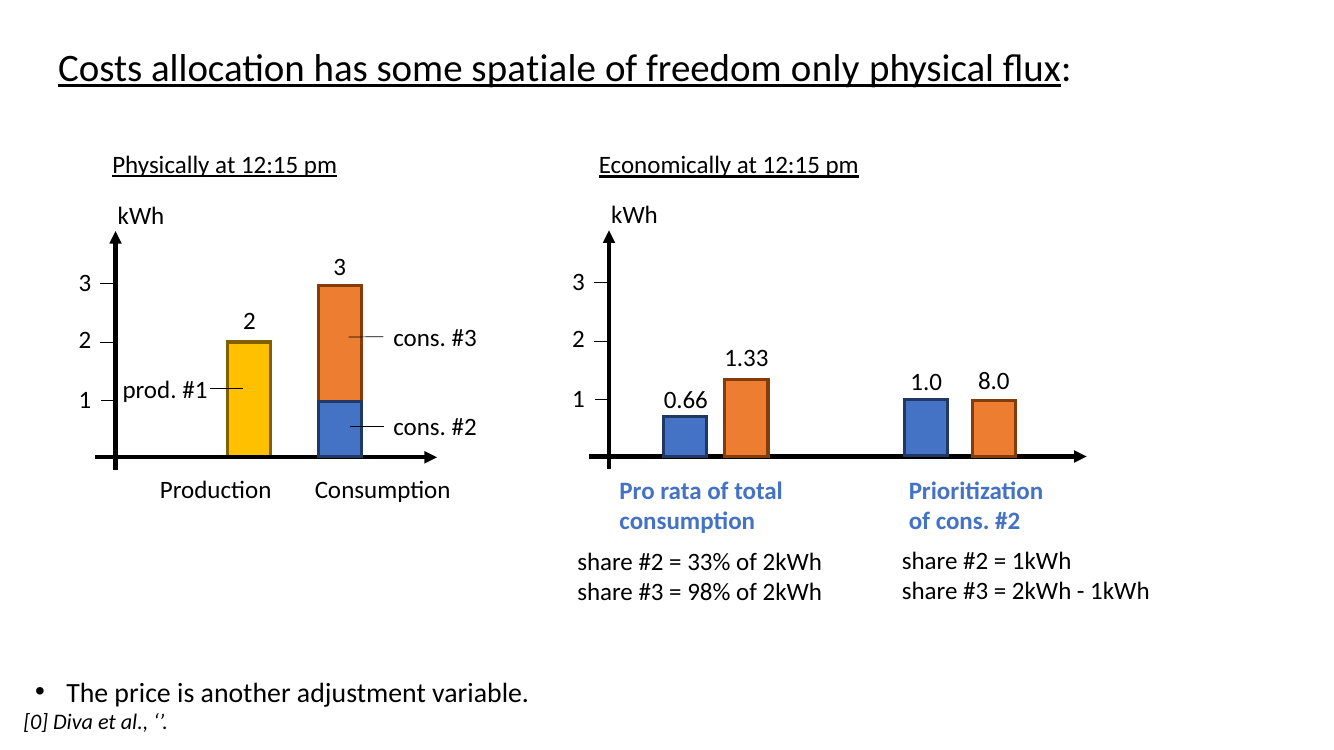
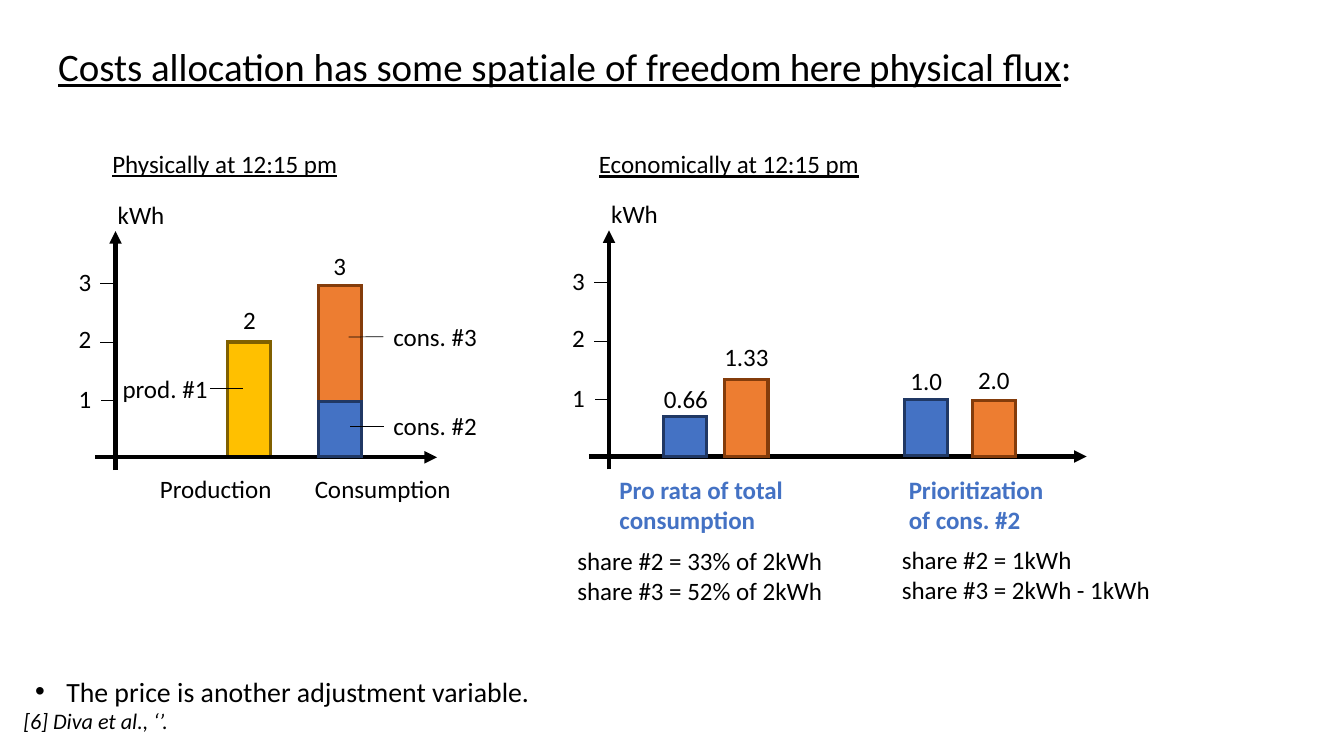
only: only -> here (826, 69)
8.0: 8.0 -> 2.0 (994, 381)
98%: 98% -> 52% (709, 592)
0: 0 -> 6 (36, 723)
